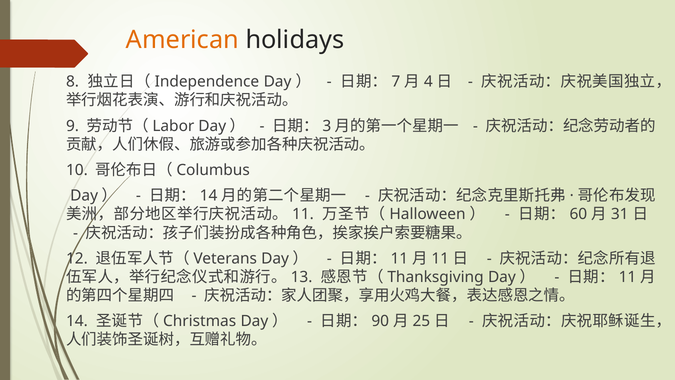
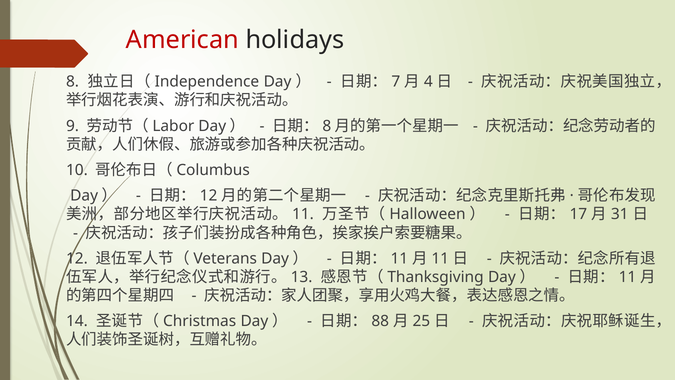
American colour: orange -> red (182, 40)
3: 3 -> 8 (327, 126)
14: 14 -> 12 (209, 196)
60: 60 -> 17 (578, 214)
90: 90 -> 88 (380, 321)
